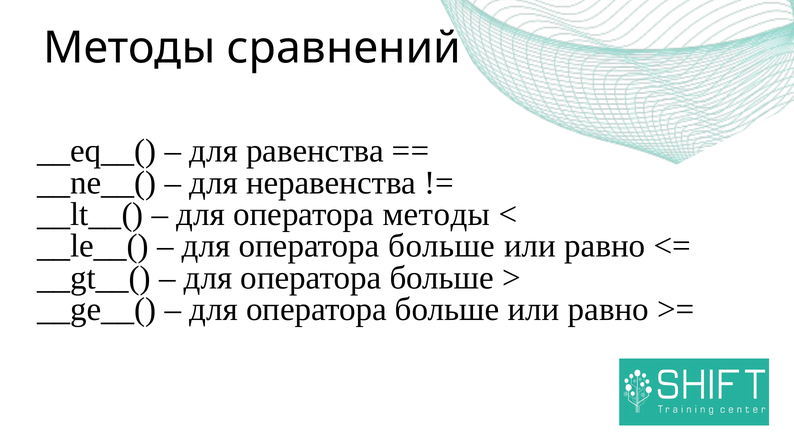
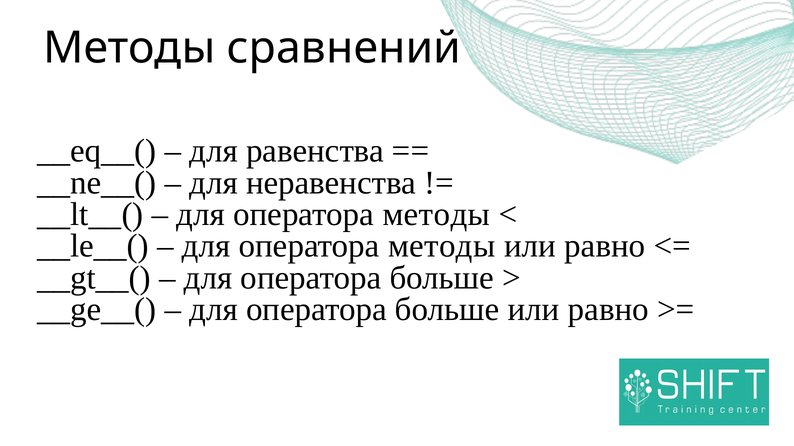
больше: больше -> методы (442, 246)
